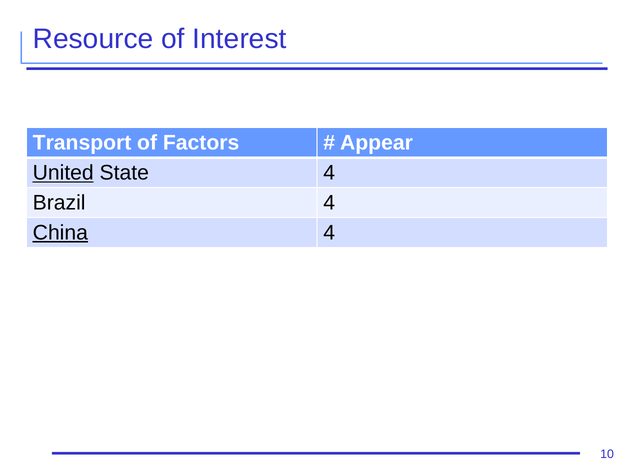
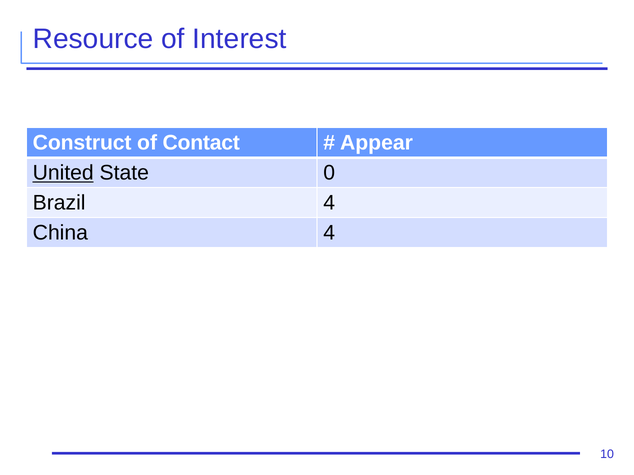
Transport: Transport -> Construct (82, 143)
Factors: Factors -> Contact (201, 143)
State 4: 4 -> 0 (329, 173)
China underline: present -> none (60, 233)
